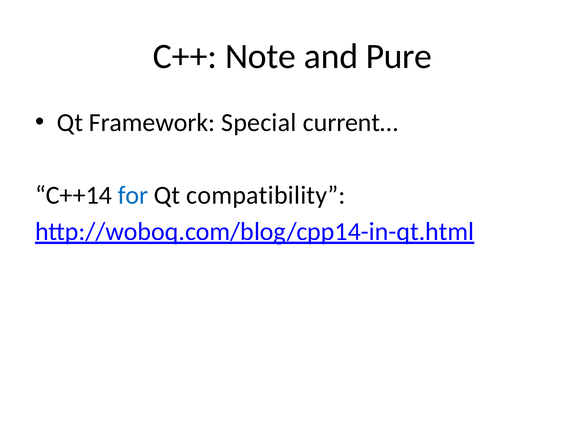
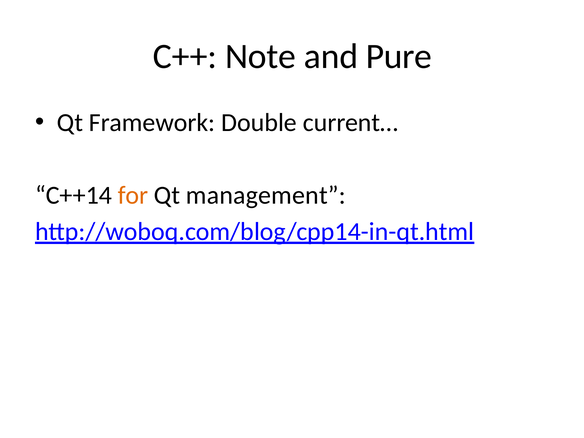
Special: Special -> Double (259, 123)
for colour: blue -> orange (133, 195)
compatibility: compatibility -> management (266, 195)
